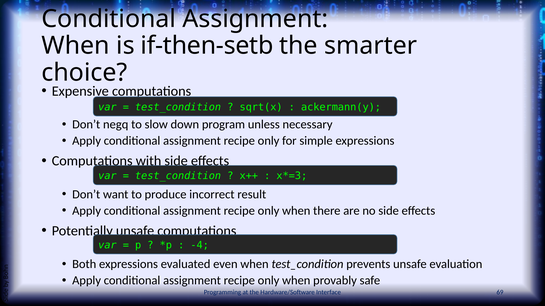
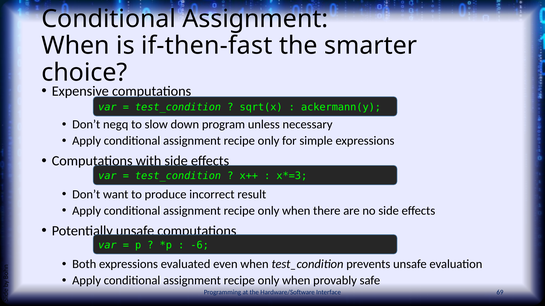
if-then-setb: if-then-setb -> if-then-fast (207, 46)
-4: -4 -> -6 (200, 245)
